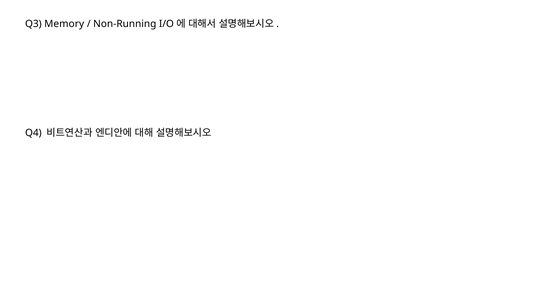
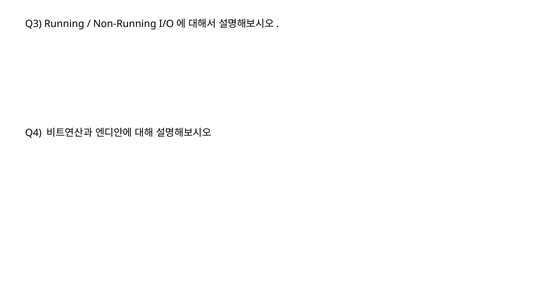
Memory: Memory -> Running (64, 24)
